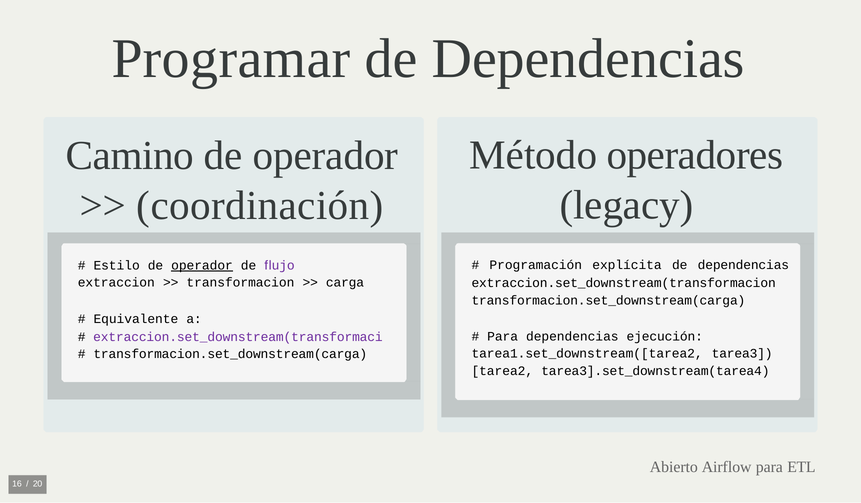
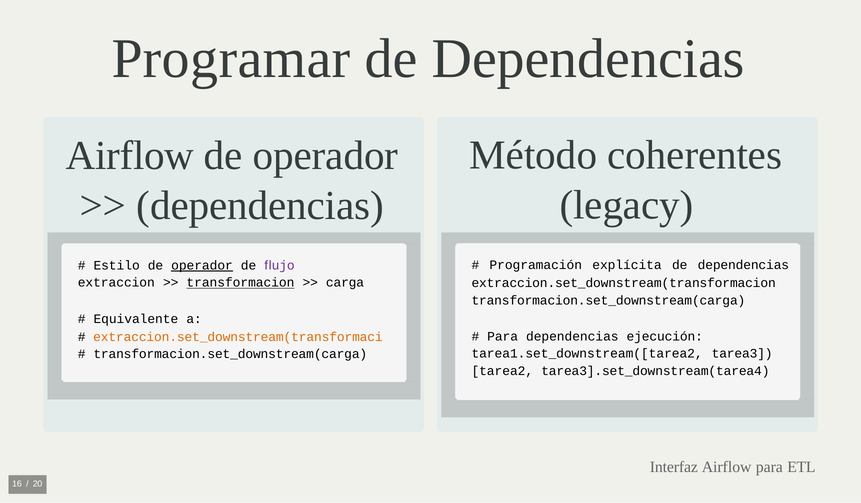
operadores: operadores -> coherentes (695, 155)
Camino: Camino -> Airflow (130, 155)
coordinación: coordinación -> dependencias (260, 206)
transformacion underline: none -> present (240, 282)
extraccion.set_downstream(transformaci colour: purple -> orange (238, 337)
Abierto: Abierto -> Interfaz (674, 467)
